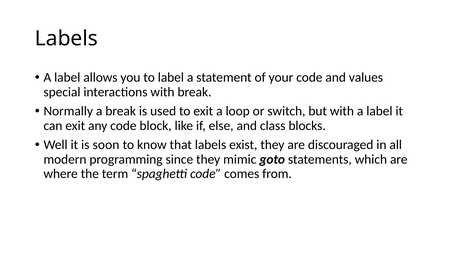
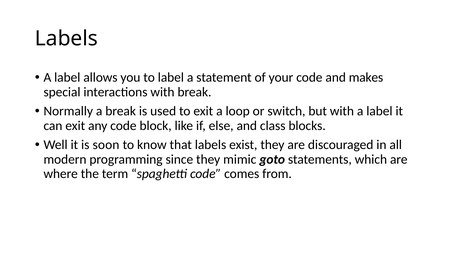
values: values -> makes (366, 77)
